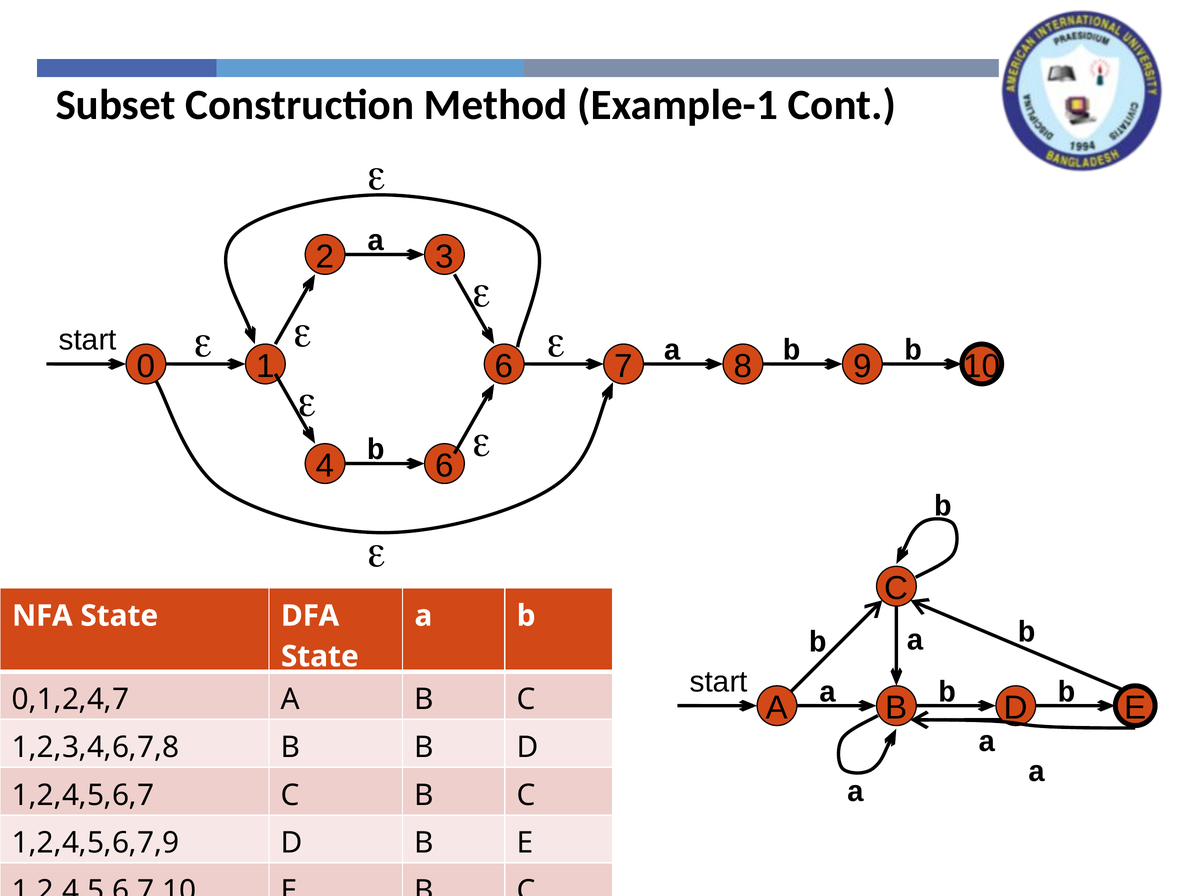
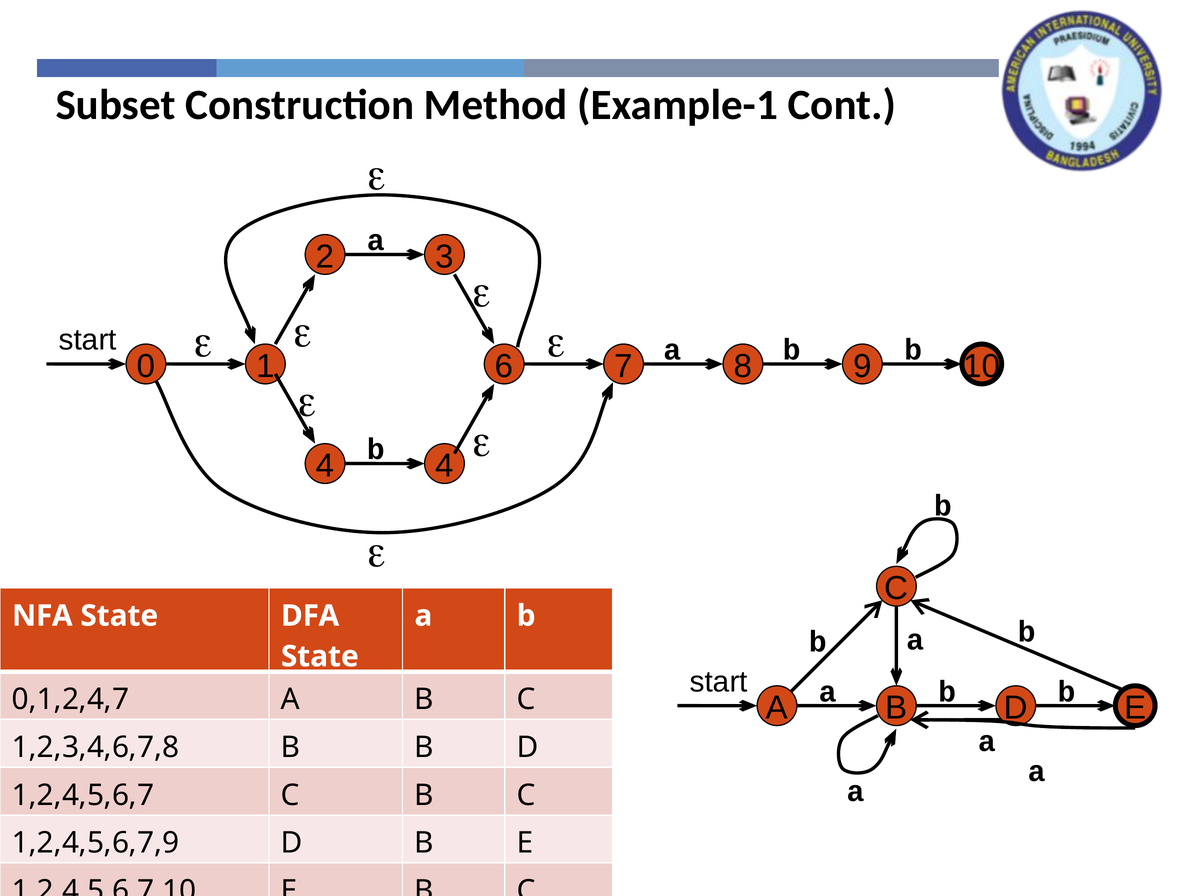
4 6: 6 -> 4 (445, 466)
